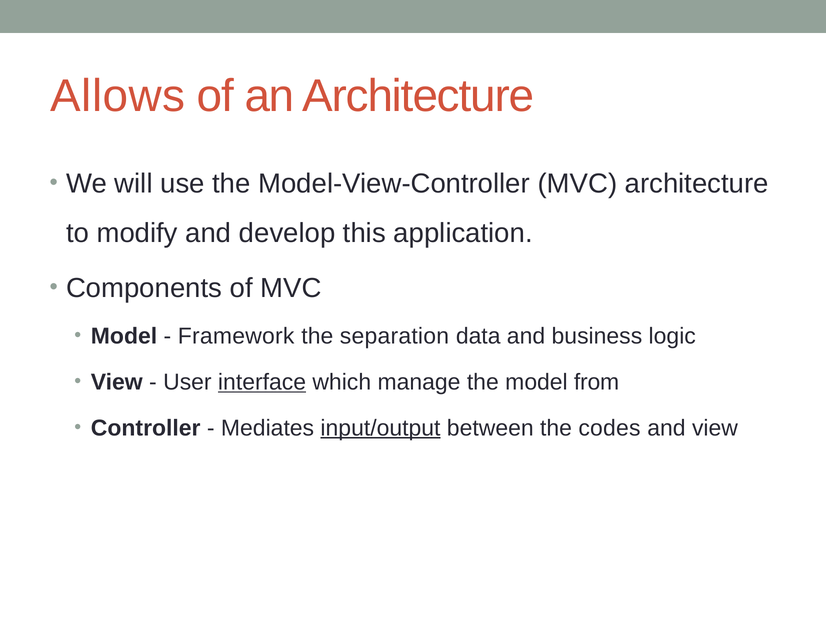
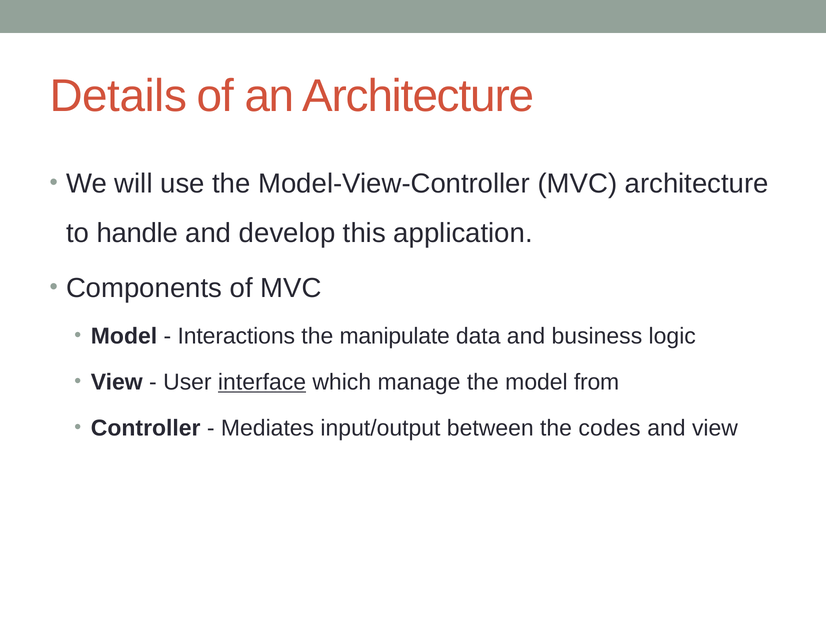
Allows: Allows -> Details (118, 96)
modify: modify -> handle (137, 233)
Framework: Framework -> Interactions (236, 337)
separation: separation -> manipulate (395, 337)
input/output underline: present -> none (380, 428)
